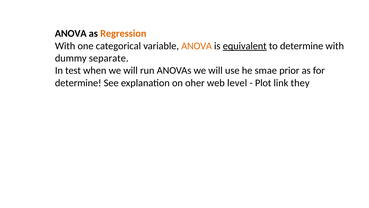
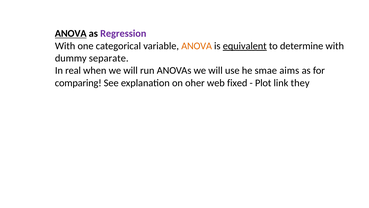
ANOVA underline: none -> present (71, 34)
Regression colour: orange -> purple (123, 34)
test: test -> real (73, 70)
prior: prior -> aims (289, 70)
determine: determine -> comparing (78, 83)
level: level -> fixed (237, 83)
